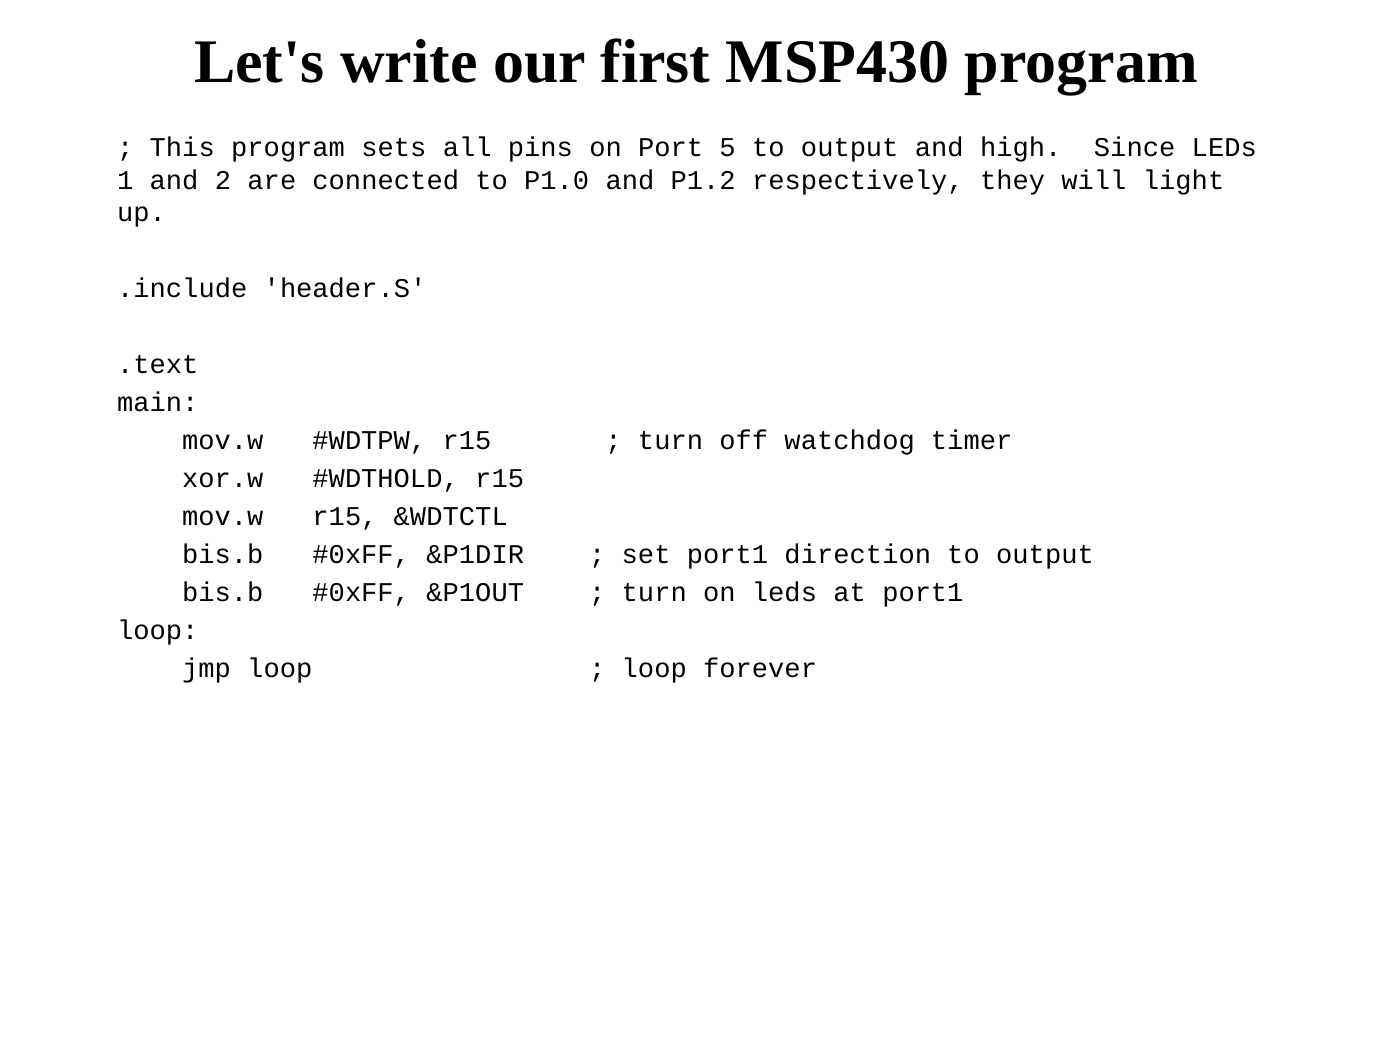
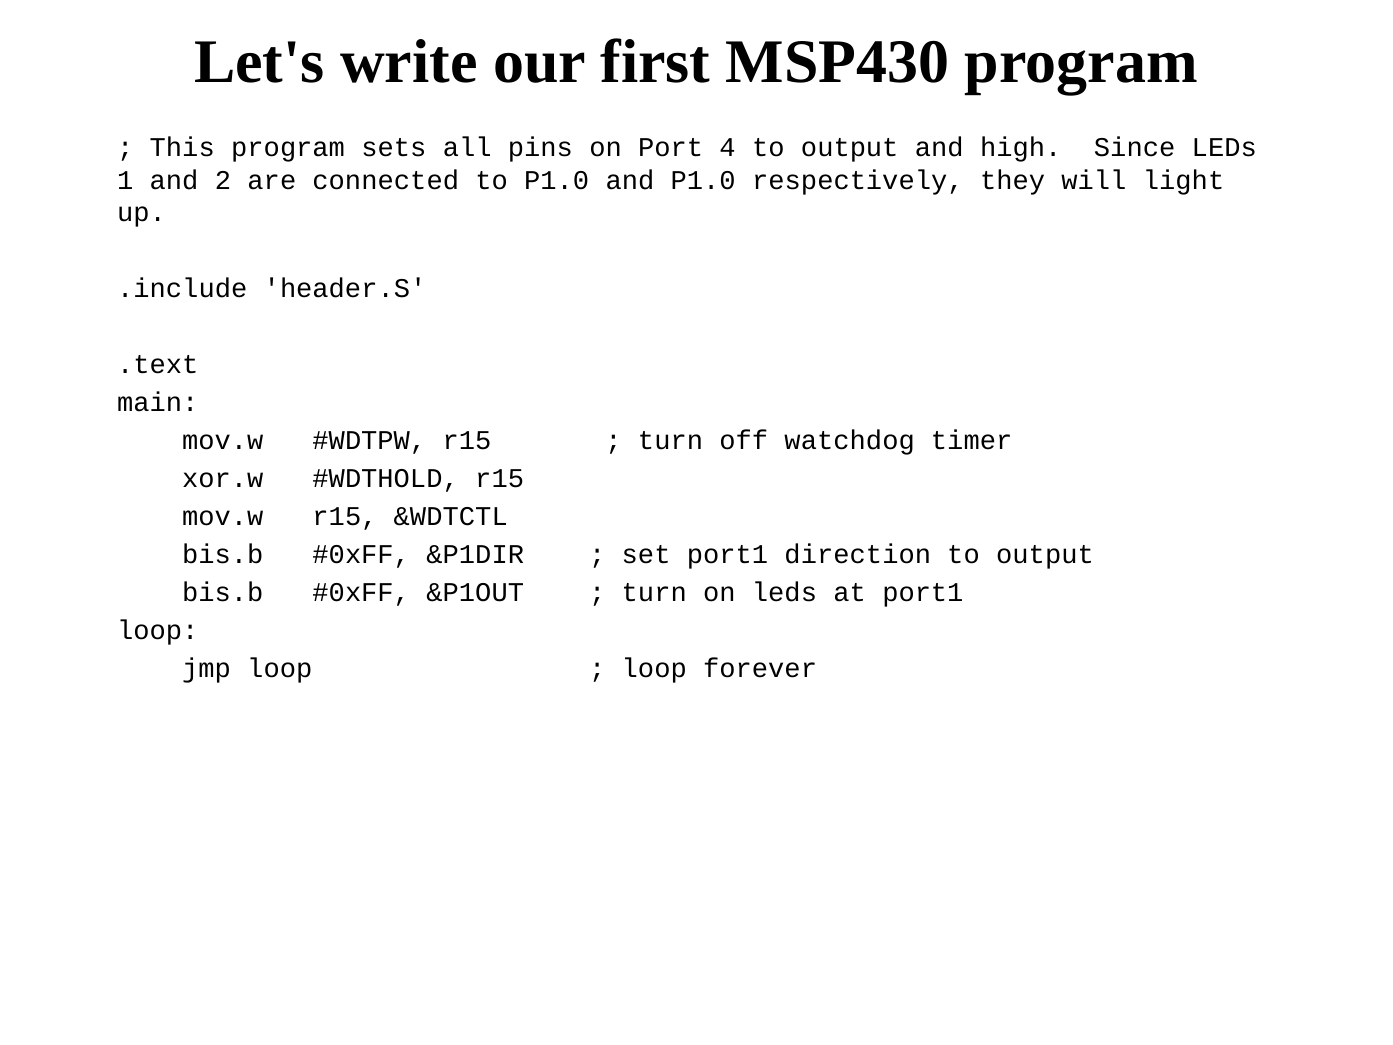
5: 5 -> 4 (728, 148)
and P1.2: P1.2 -> P1.0 (703, 180)
